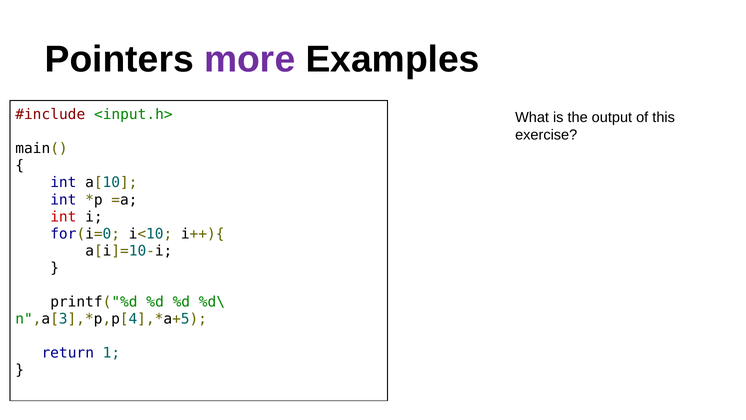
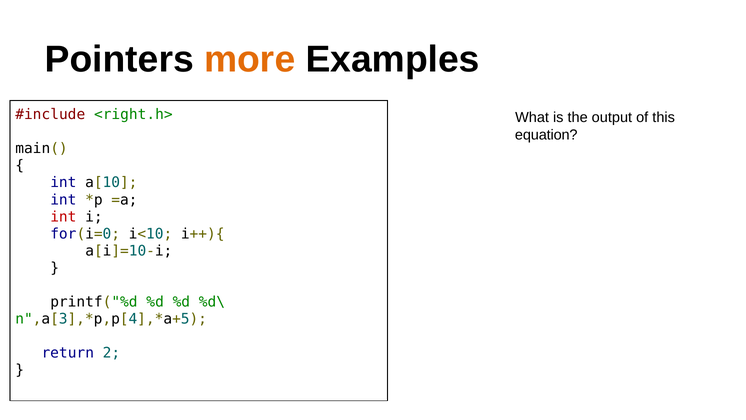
more colour: purple -> orange (250, 60)
<input.h>: <input.h> -> <right.h> (133, 114)
exercise: exercise -> equation (546, 135)
1: 1 -> 2 (111, 353)
